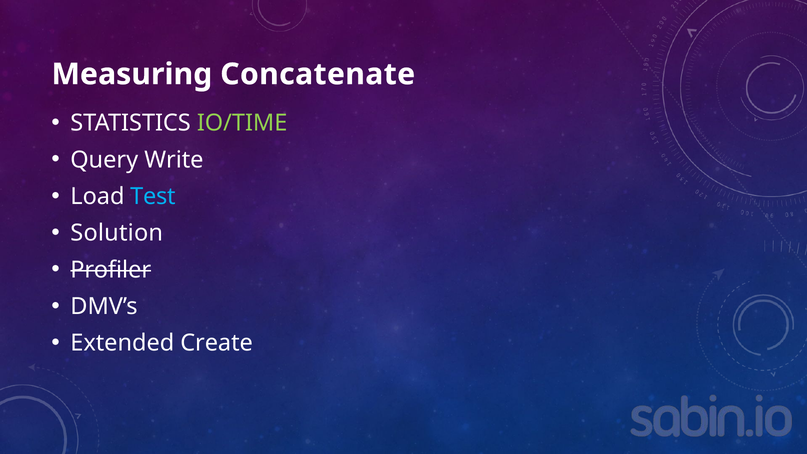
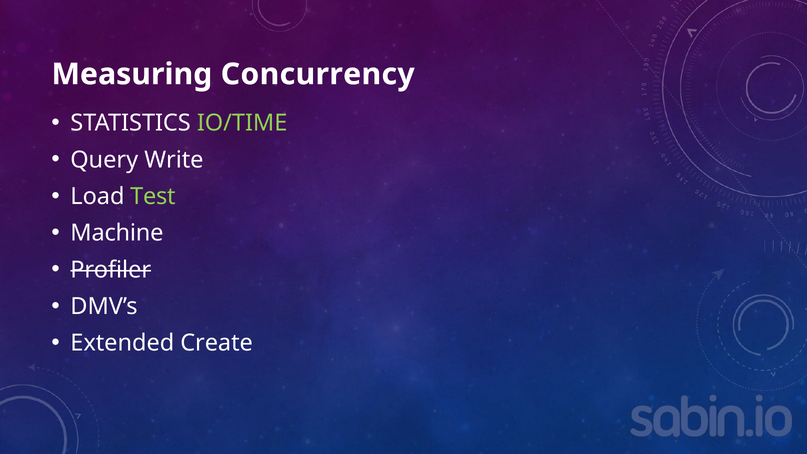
Concatenate: Concatenate -> Concurrency (318, 74)
Test colour: light blue -> light green (153, 196)
Solution: Solution -> Machine (117, 233)
